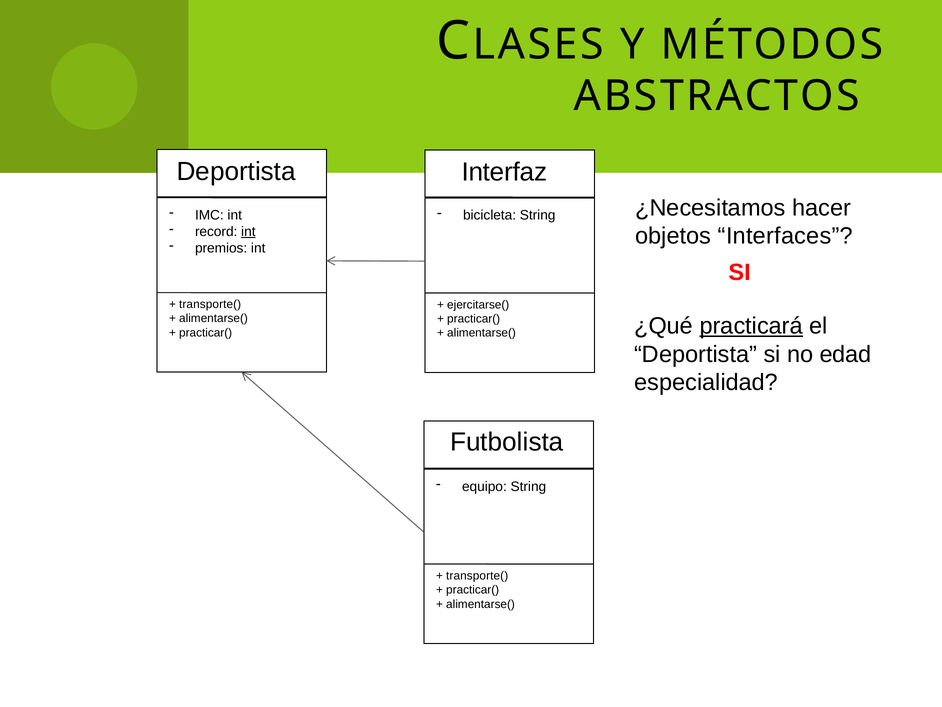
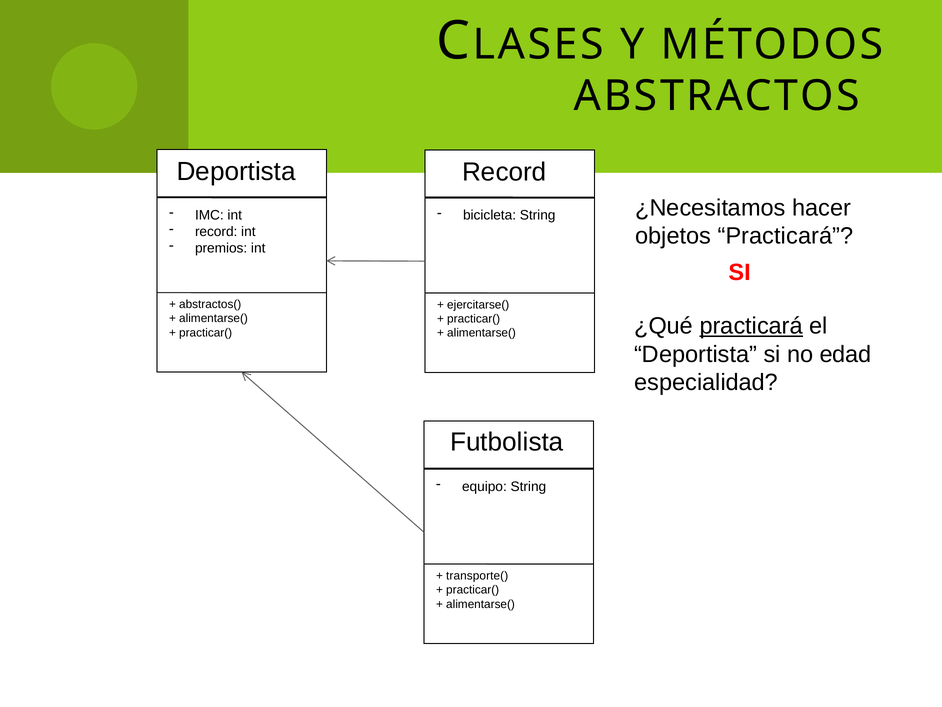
Interfaz: Interfaz -> Record (504, 172)
int underline: present -> none (248, 231)
objetos Interfaces: Interfaces -> Practicará (786, 236)
transporte(: transporte( -> abstractos( (210, 304)
